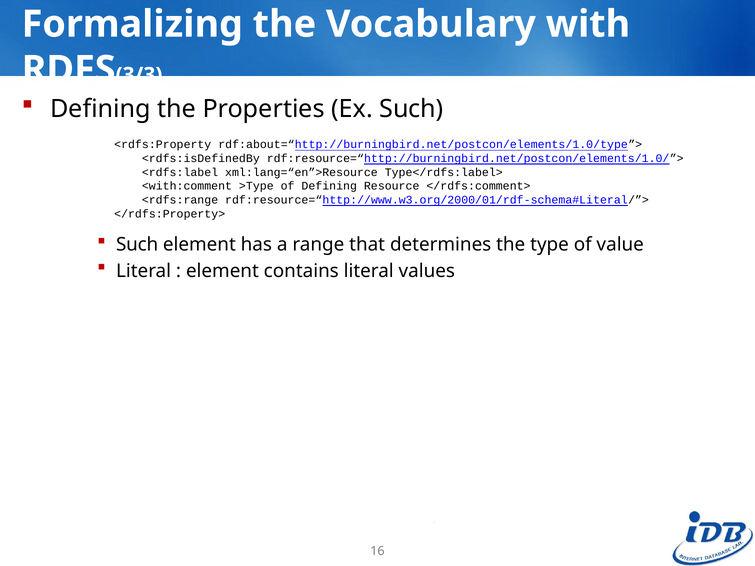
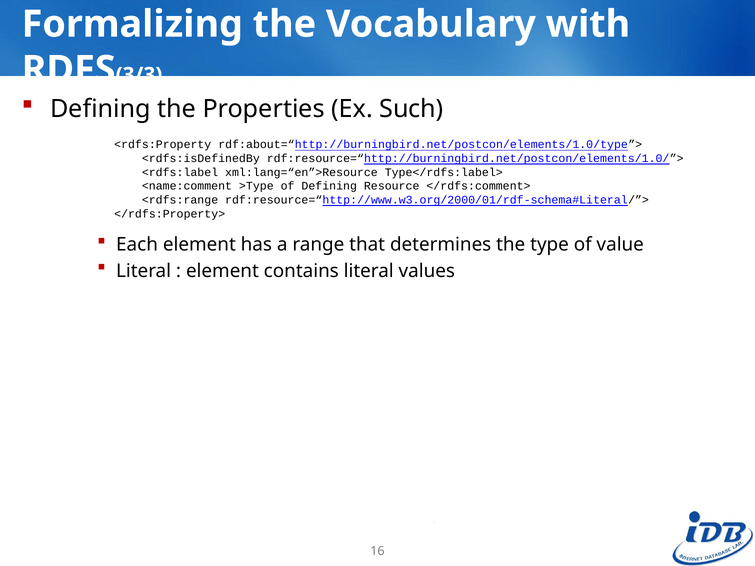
<with:comment: <with:comment -> <name:comment (187, 186)
Such: Such -> Each (137, 245)
